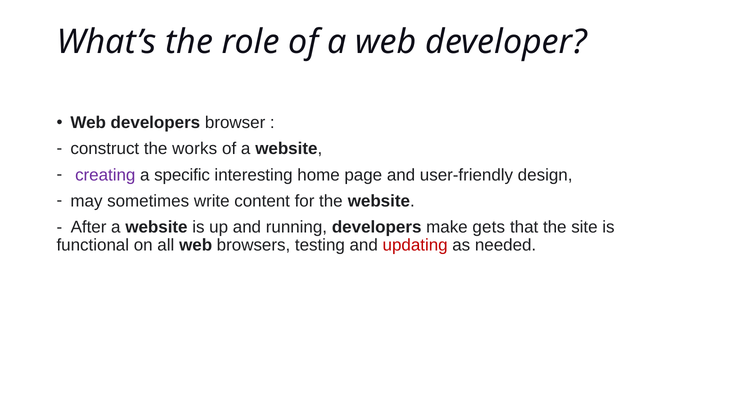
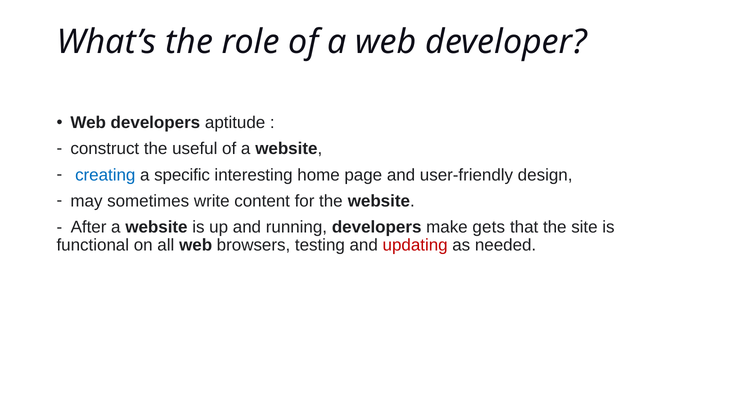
browser: browser -> aptitude (235, 123)
works: works -> useful (195, 149)
creating colour: purple -> blue (105, 175)
